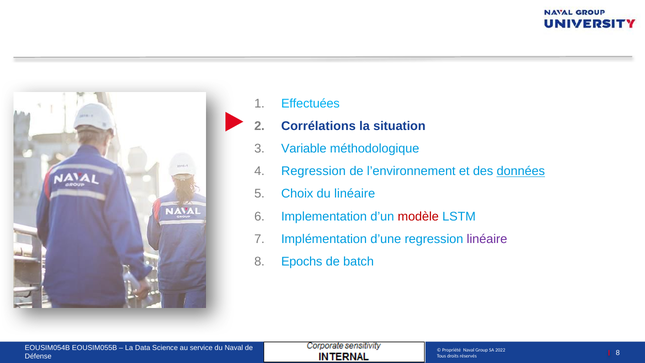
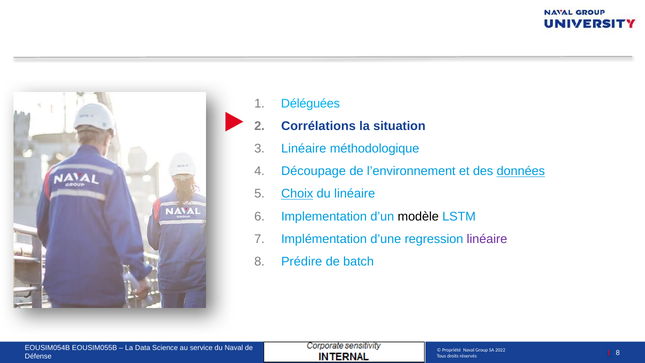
Effectuées: Effectuées -> Déléguées (310, 103)
Variable: Variable -> Linéaire (304, 149)
Regression: Regression -> Découpage (314, 171)
Choix underline: none -> present (297, 194)
modèle colour: red -> black (418, 216)
Epochs: Epochs -> Prédire (302, 261)
